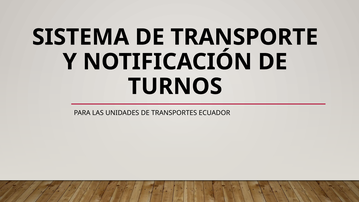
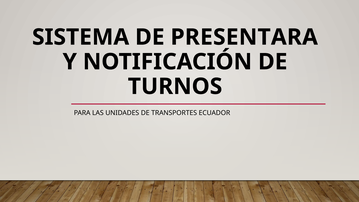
TRANSPORTE: TRANSPORTE -> PRESENTARA (244, 37)
